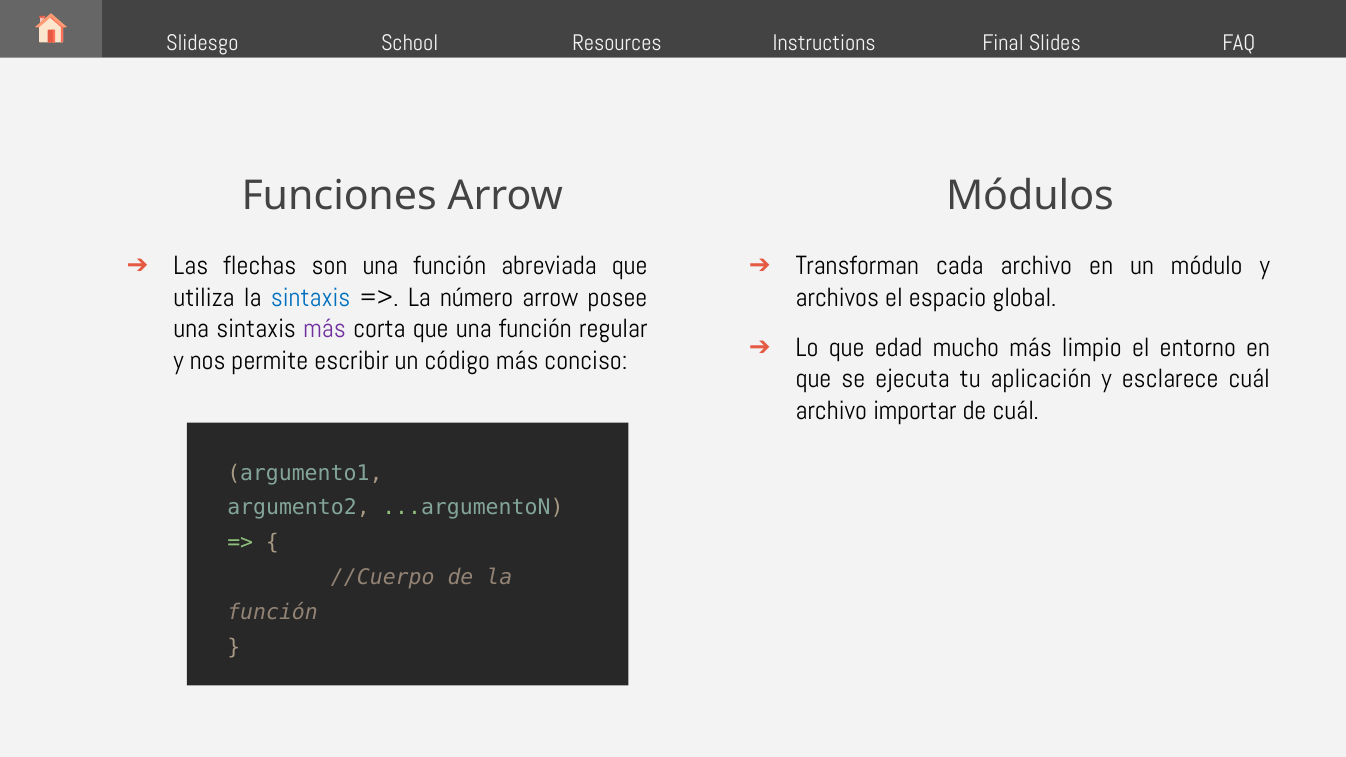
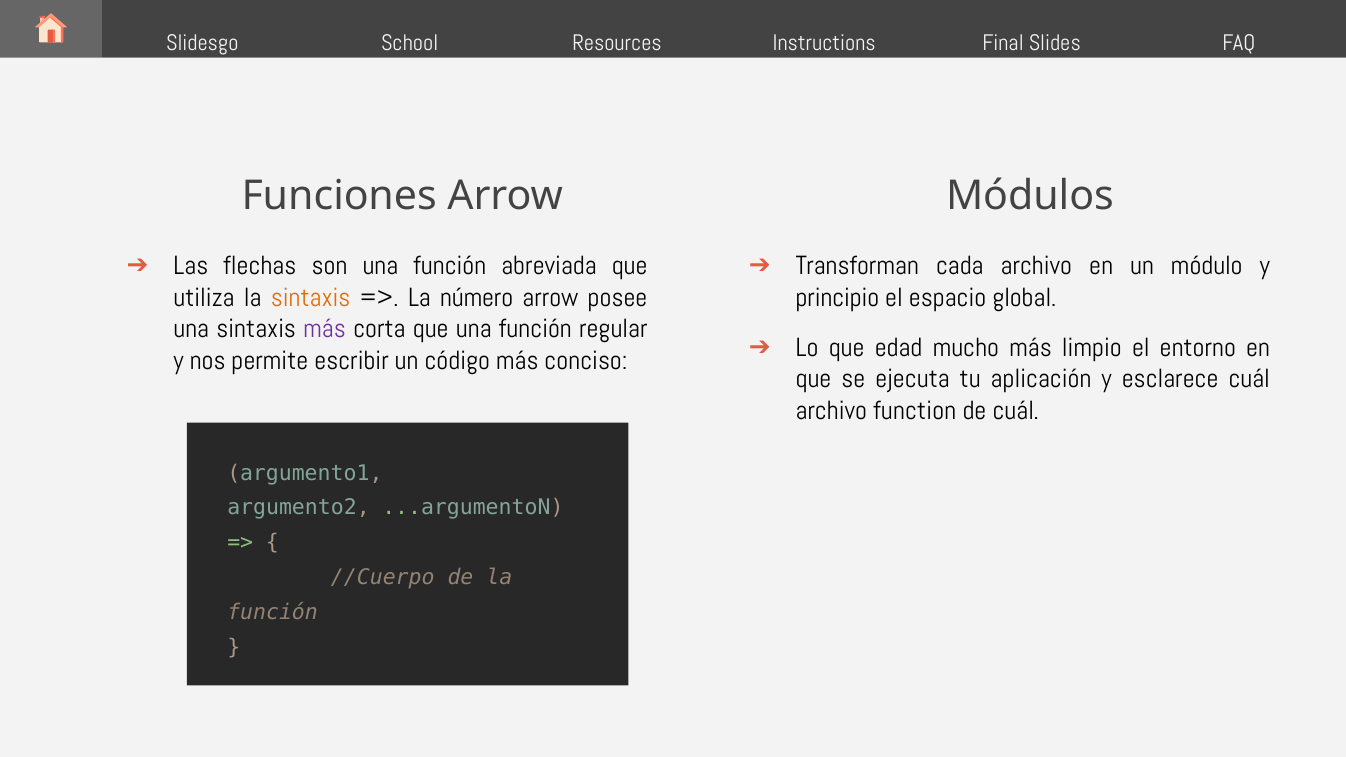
sintaxis colour: blue -> orange (311, 298)
archivos: archivos -> principio (837, 298)
importar: importar -> function (915, 411)
